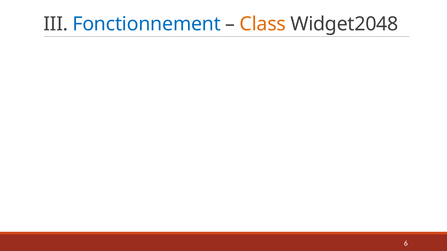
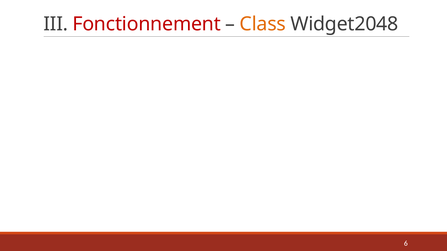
Fonctionnement colour: blue -> red (147, 24)
